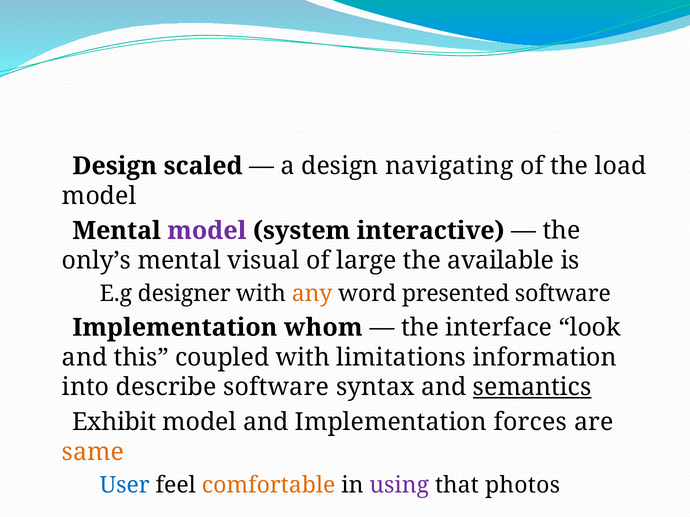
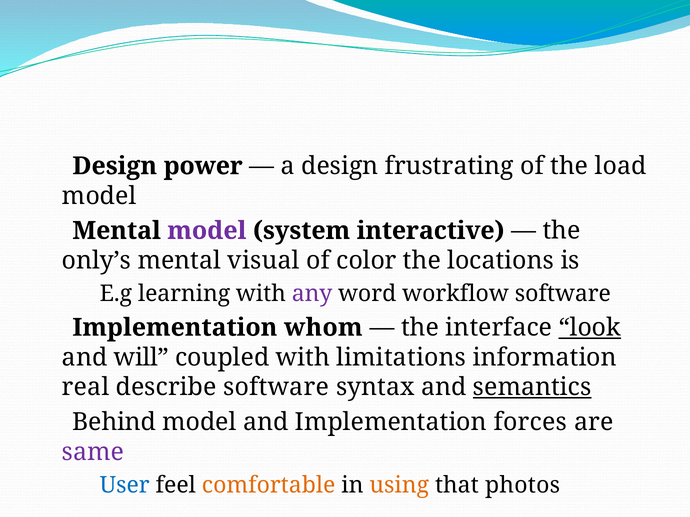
scaled: scaled -> power (203, 166)
navigating: navigating -> frustrating (449, 166)
large: large -> color (366, 261)
available: available -> locations (501, 261)
designer: designer -> learning (184, 294)
any colour: orange -> purple (312, 294)
presented: presented -> workflow (456, 294)
look underline: none -> present (590, 328)
this: this -> will (141, 358)
into: into -> real (86, 388)
Exhibit: Exhibit -> Behind (114, 422)
same colour: orange -> purple (93, 452)
using colour: purple -> orange (399, 486)
